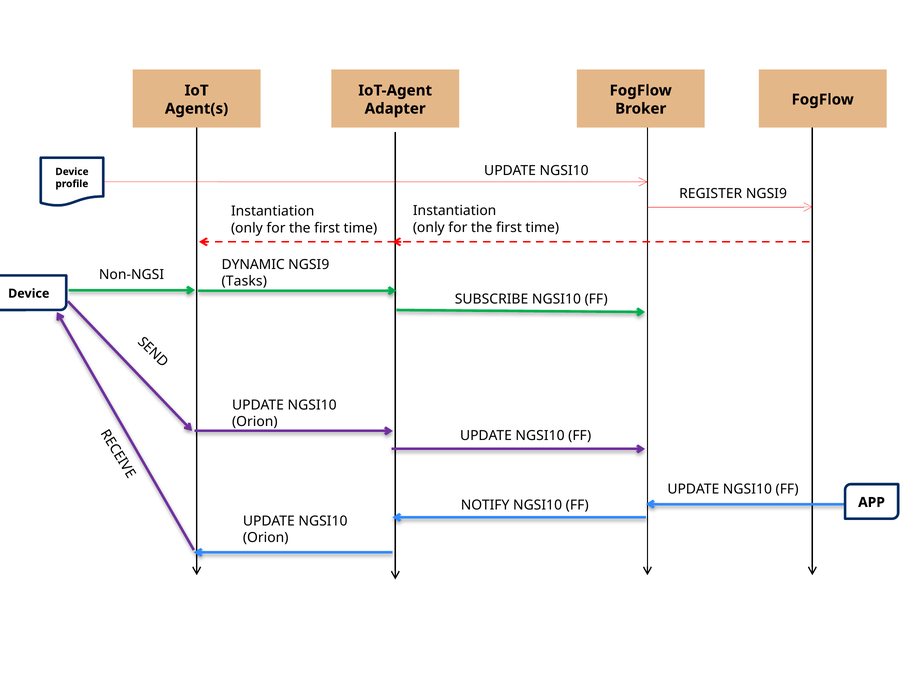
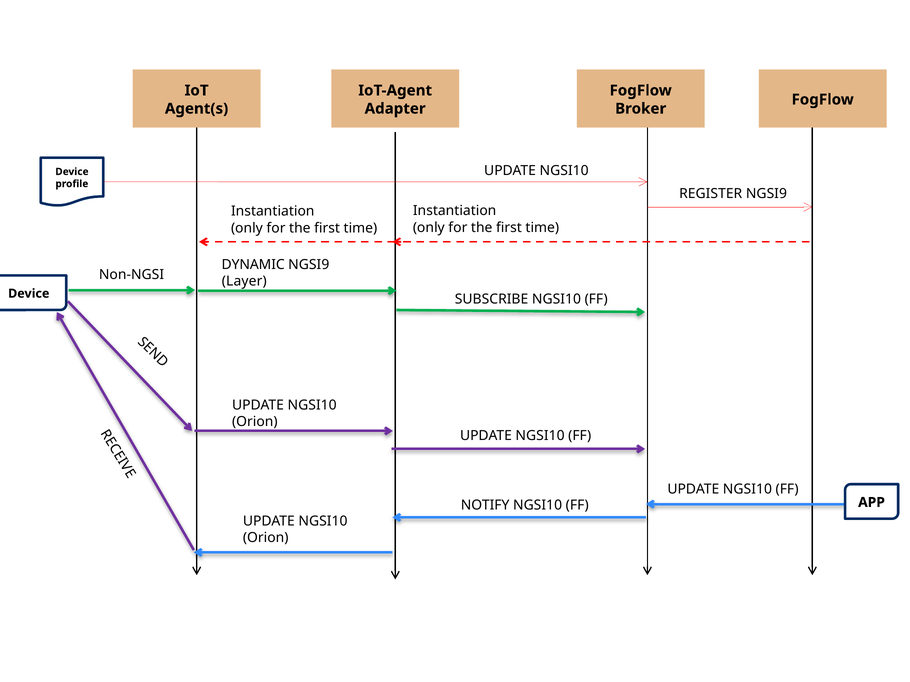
Tasks: Tasks -> Layer (244, 281)
